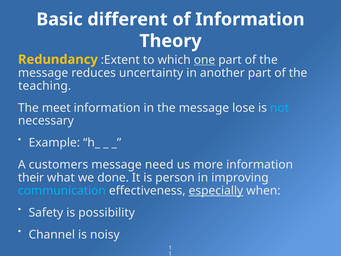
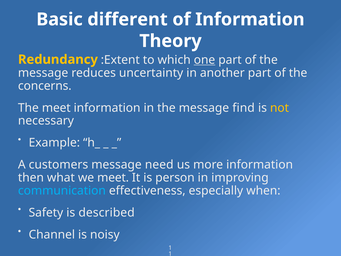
teaching: teaching -> concerns (45, 86)
lose: lose -> find (244, 108)
not colour: light blue -> yellow (280, 108)
their: their -> then (31, 177)
we done: done -> meet (113, 177)
especially underline: present -> none (216, 190)
possibility: possibility -> described (107, 212)
